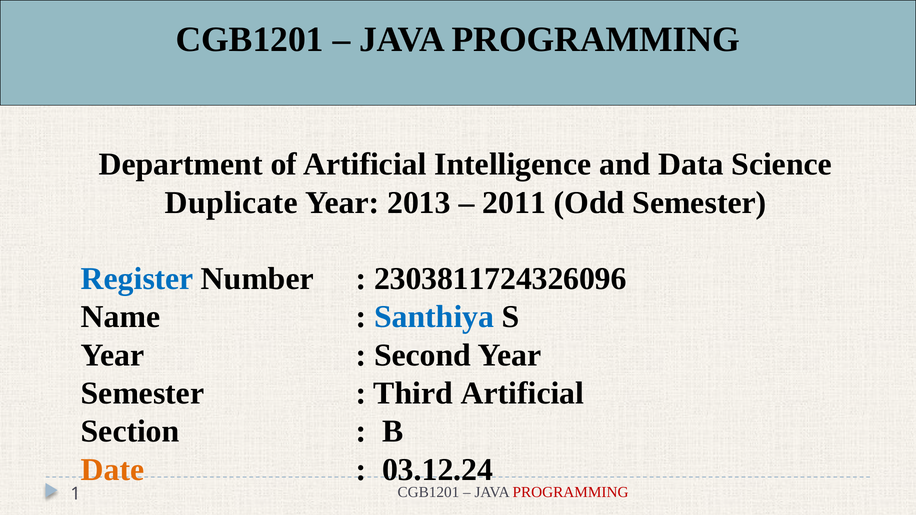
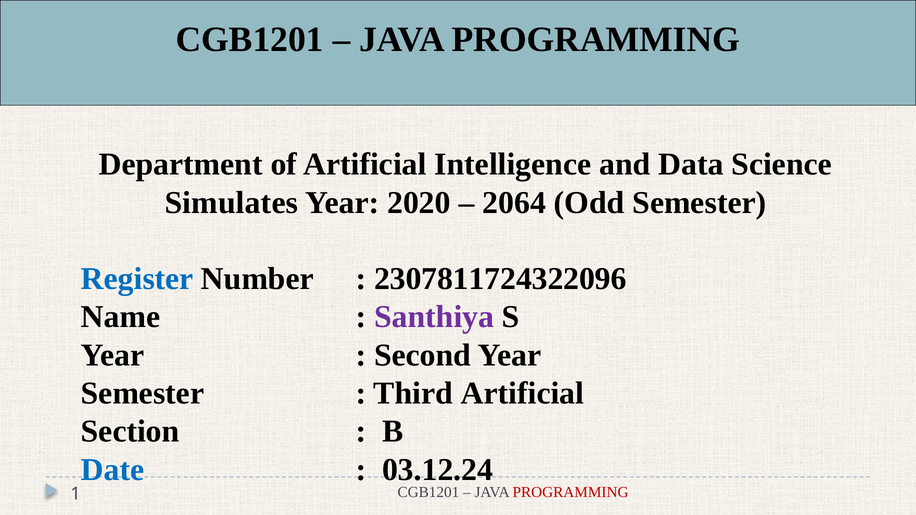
Duplicate: Duplicate -> Simulates (231, 203)
2013: 2013 -> 2020 (419, 203)
2011: 2011 -> 2064 (514, 203)
2303811724326096: 2303811724326096 -> 2307811724322096 (500, 279)
Santhiya colour: blue -> purple (434, 317)
Date colour: orange -> blue (113, 470)
